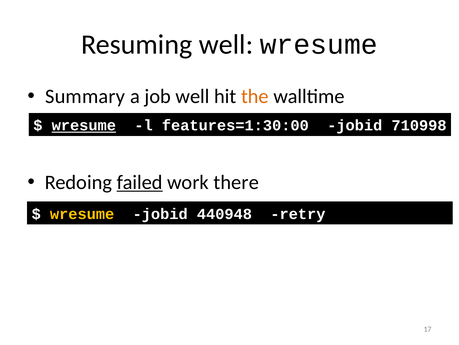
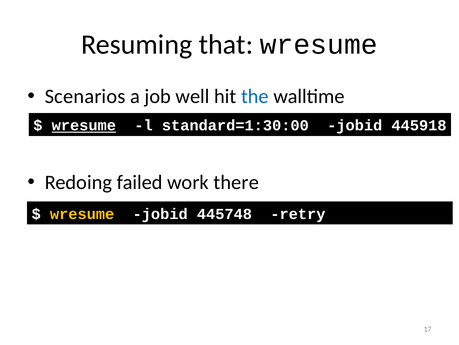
Resuming well: well -> that (226, 44)
Summary: Summary -> Scenarios (85, 96)
the colour: orange -> blue (255, 96)
features=1:30:00: features=1:30:00 -> standard=1:30:00 (235, 125)
710998: 710998 -> 445918 (419, 125)
failed underline: present -> none (140, 182)
440948: 440948 -> 445748 (224, 214)
